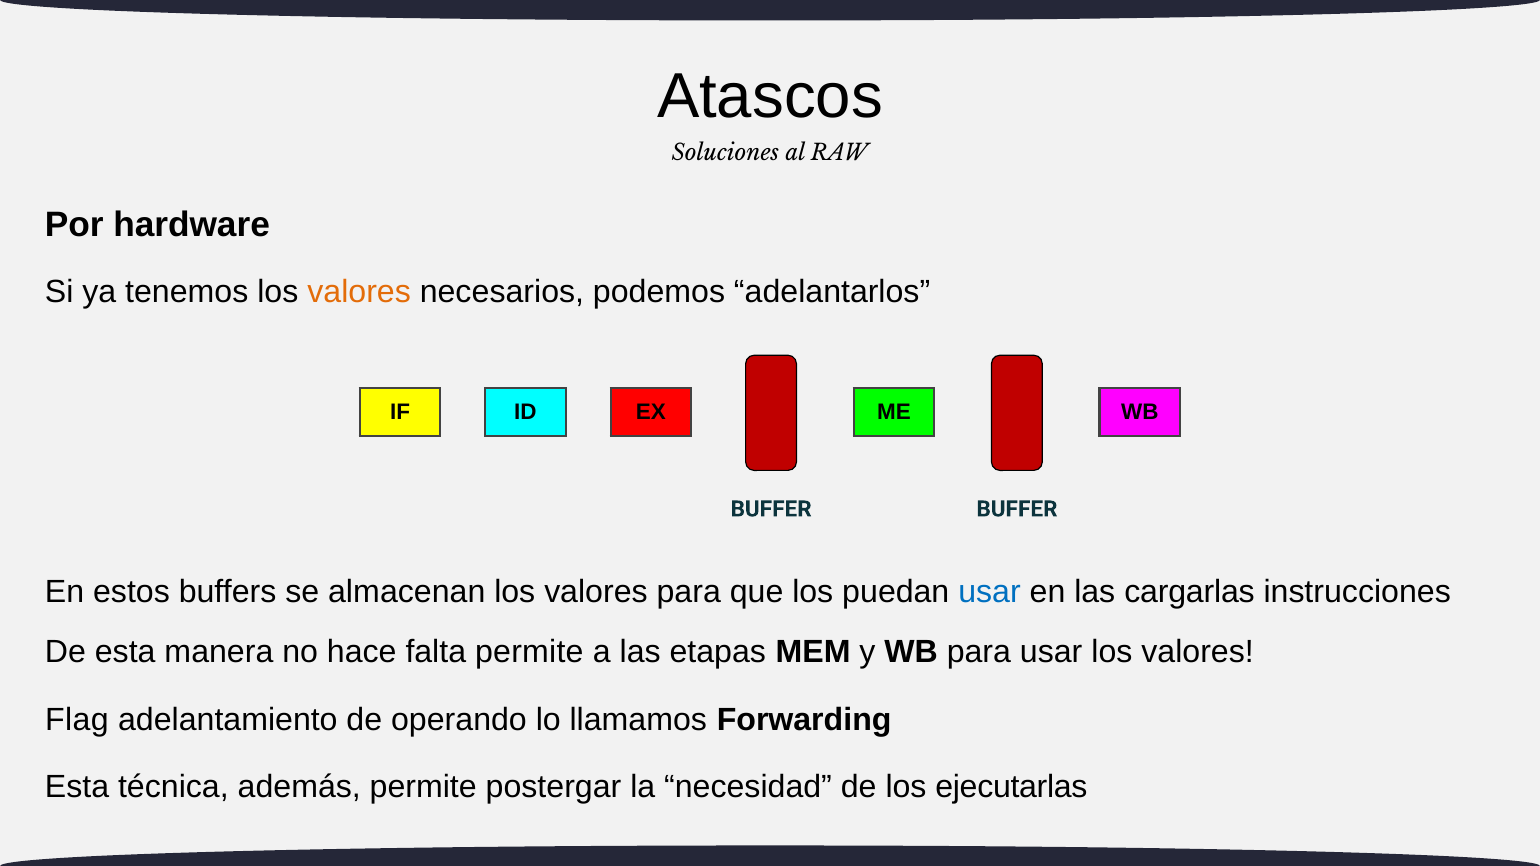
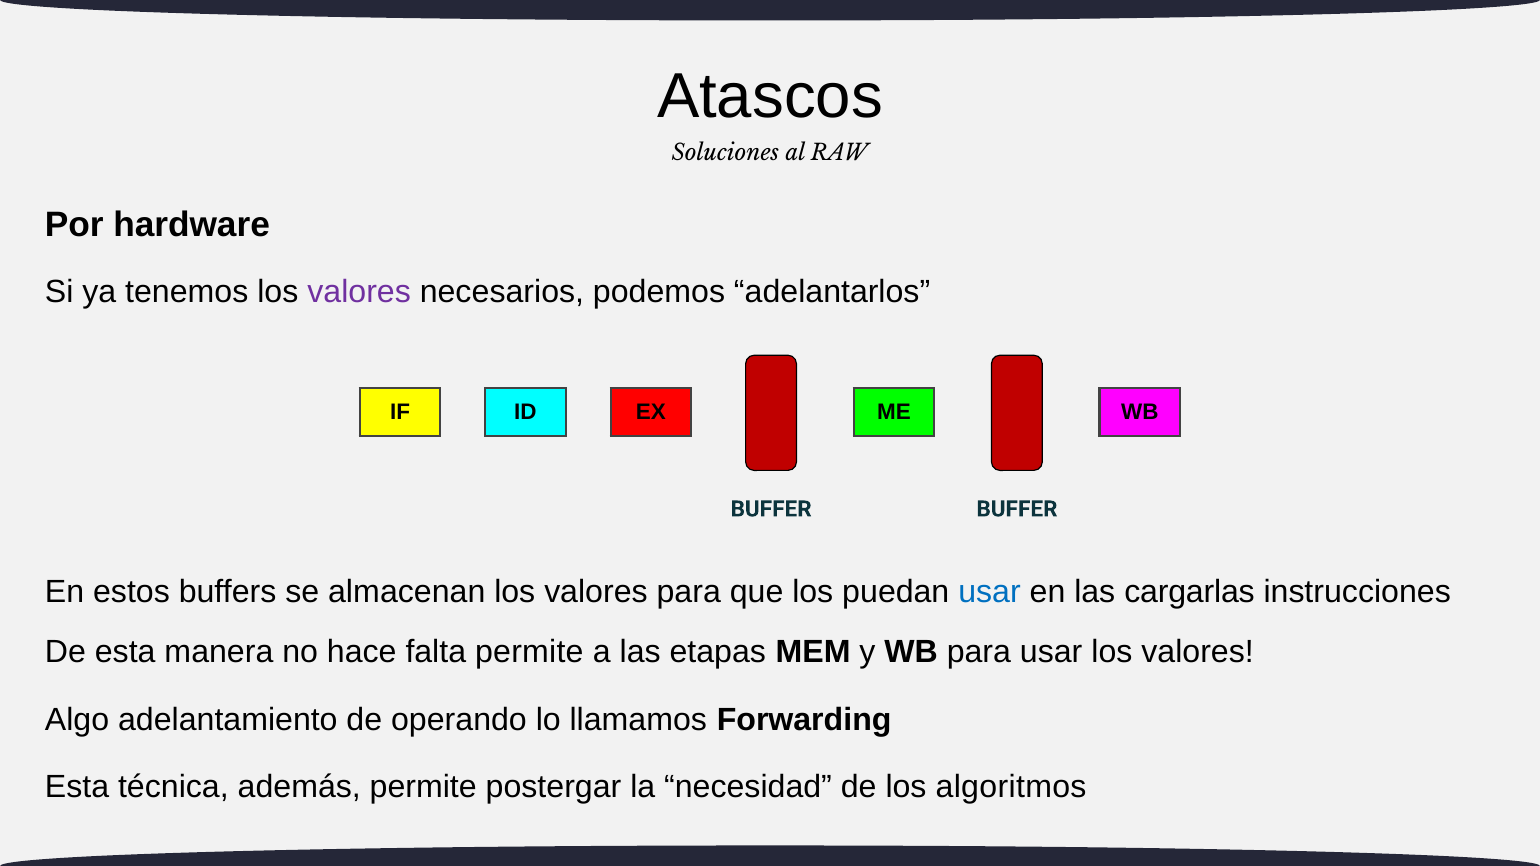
valores colour: orange -> purple (359, 292)
Flag: Flag -> Algo (77, 720)
ejecutarlas: ejecutarlas -> algoritmos (1011, 787)
